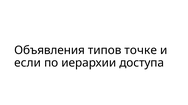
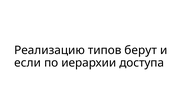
Объявления: Объявления -> Реализацию (50, 51)
точке: точке -> берут (141, 51)
